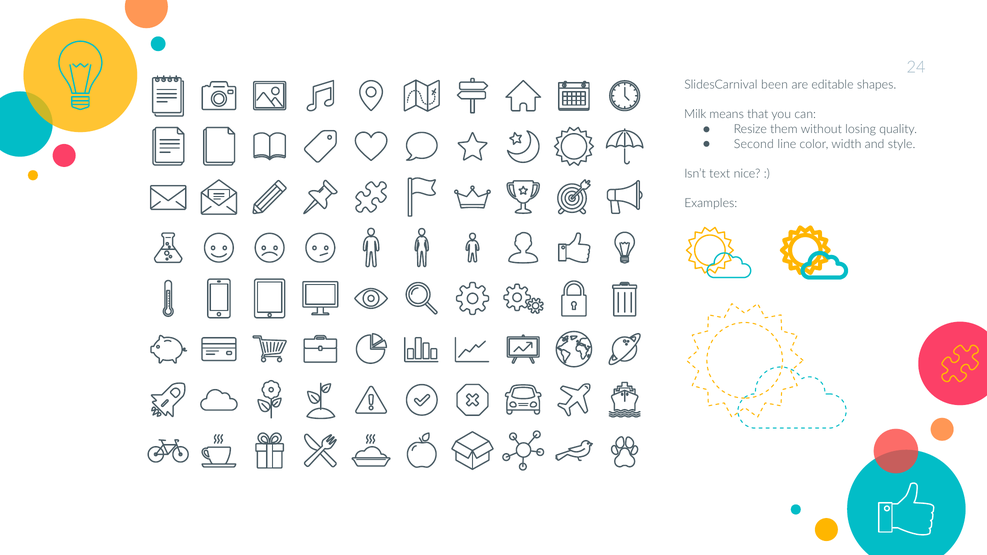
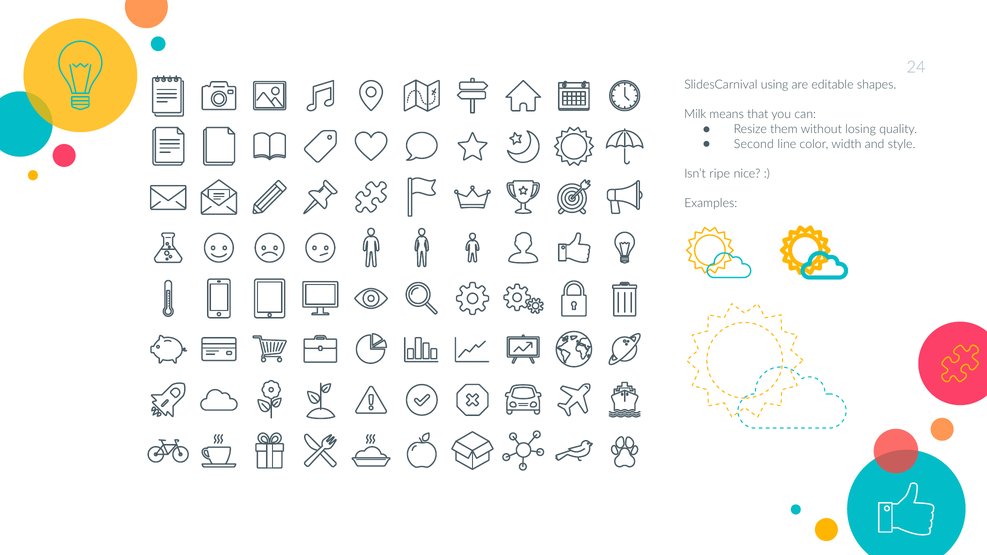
been: been -> using (775, 85)
text: text -> ripe (720, 174)
